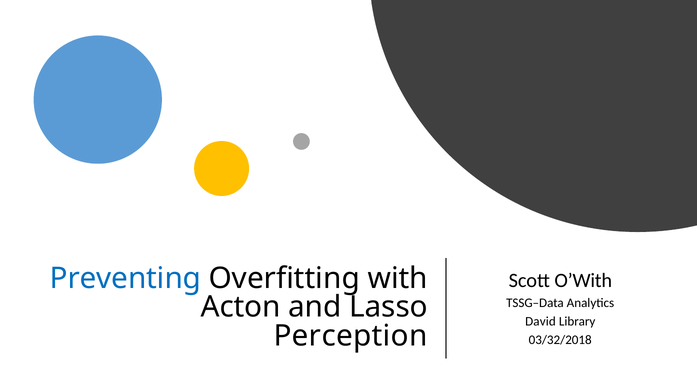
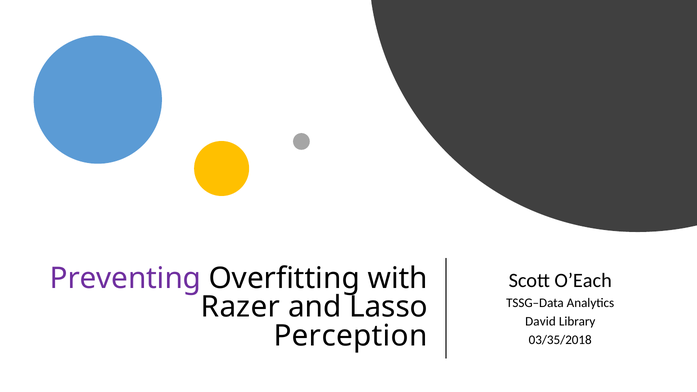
Preventing colour: blue -> purple (125, 278)
O’With: O’With -> O’Each (583, 280)
Acton: Acton -> Razer (240, 307)
03/32/2018: 03/32/2018 -> 03/35/2018 (560, 340)
